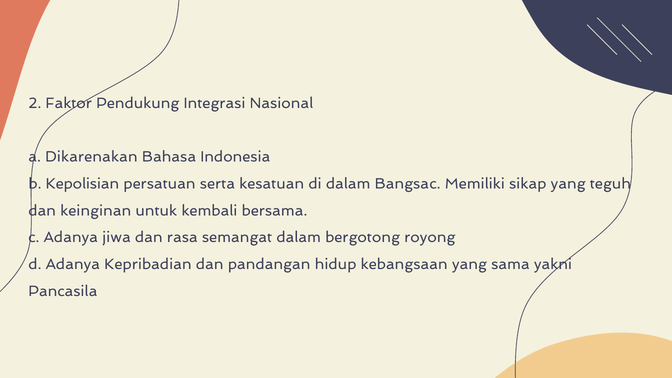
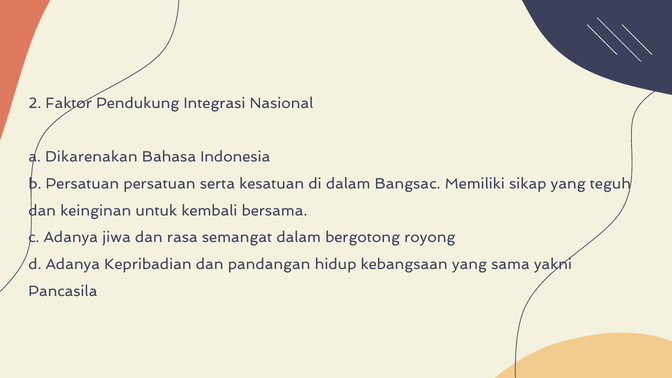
b Kepolisian: Kepolisian -> Persatuan (82, 184)
